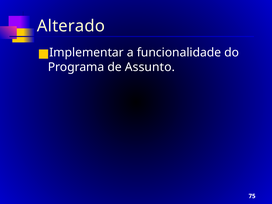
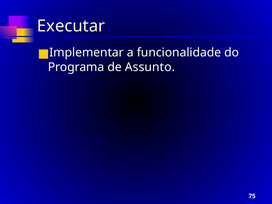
Alterado: Alterado -> Executar (71, 26)
